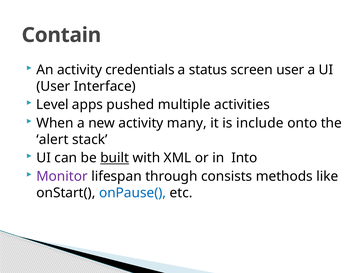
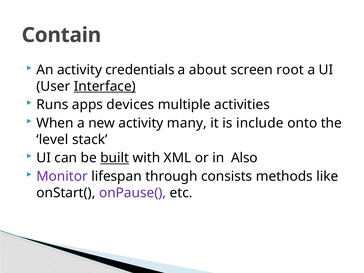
status: status -> about (208, 70)
screen user: user -> root (290, 70)
Interface underline: none -> present (105, 86)
Level: Level -> Runs (52, 105)
pushed: pushed -> devices (130, 105)
alert: alert -> level (52, 140)
Into: Into -> Also (244, 158)
onPause( colour: blue -> purple (133, 193)
